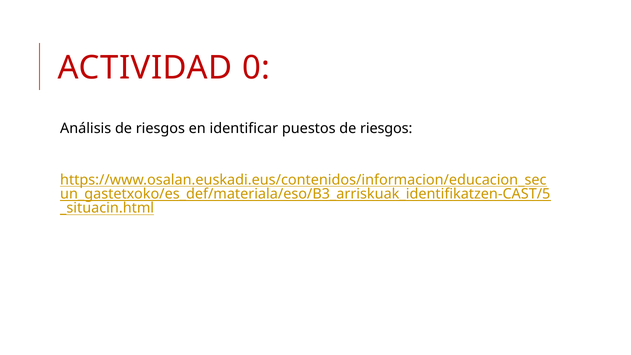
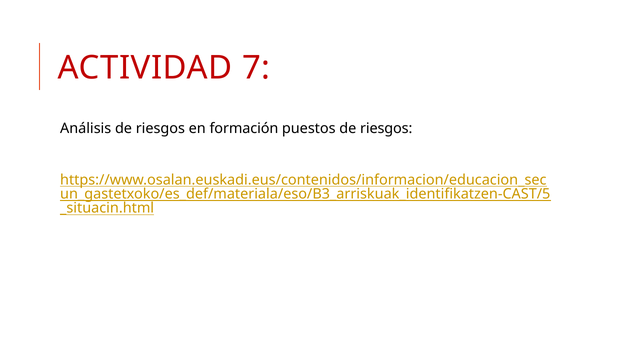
0: 0 -> 7 (256, 68)
identificar: identificar -> formación (244, 128)
